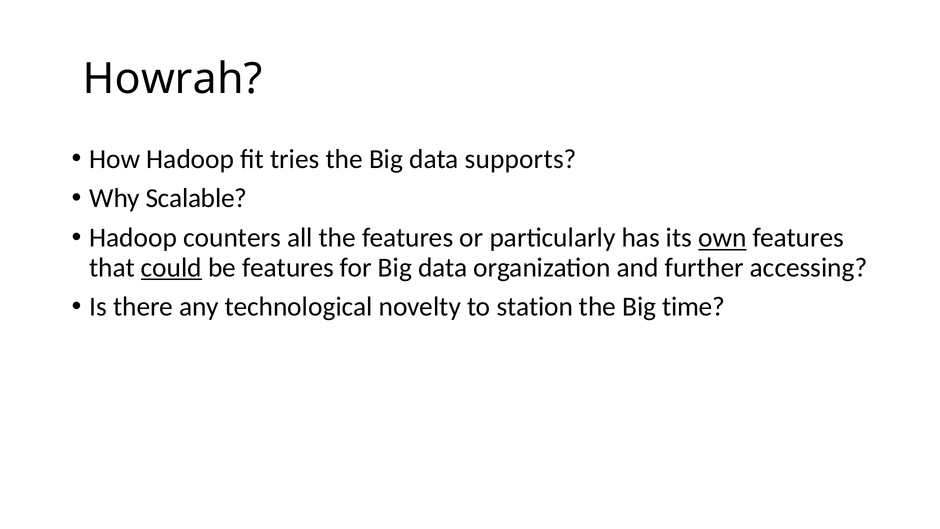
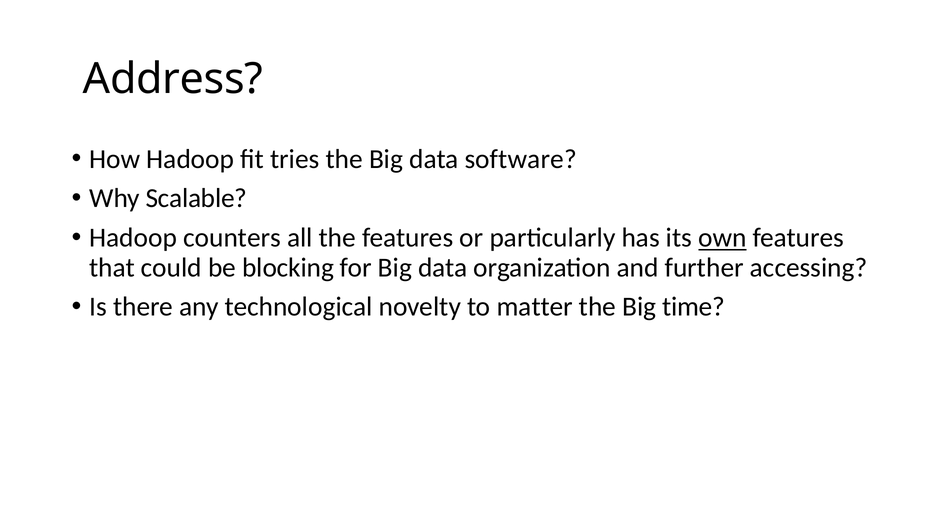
Howrah: Howrah -> Address (173, 79)
supports: supports -> software (521, 159)
could underline: present -> none (171, 267)
be features: features -> blocking (288, 267)
station: station -> matter (535, 307)
